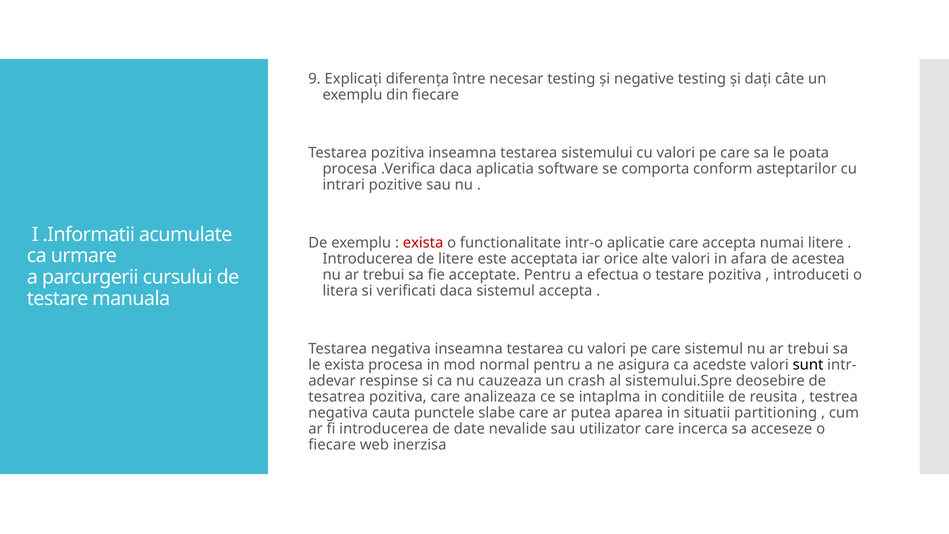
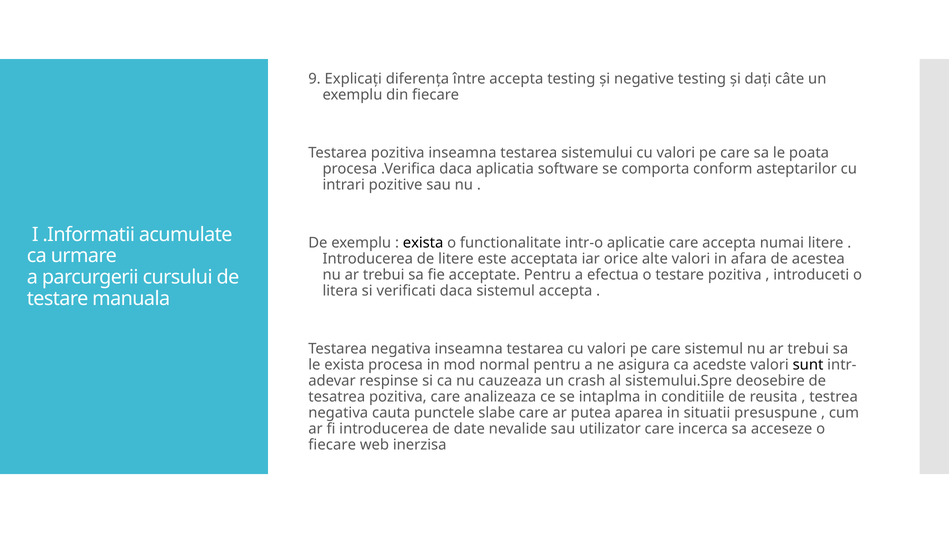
între necesar: necesar -> accepta (516, 79)
exista colour: red -> black (423, 243)
partitioning: partitioning -> presuspune (776, 413)
